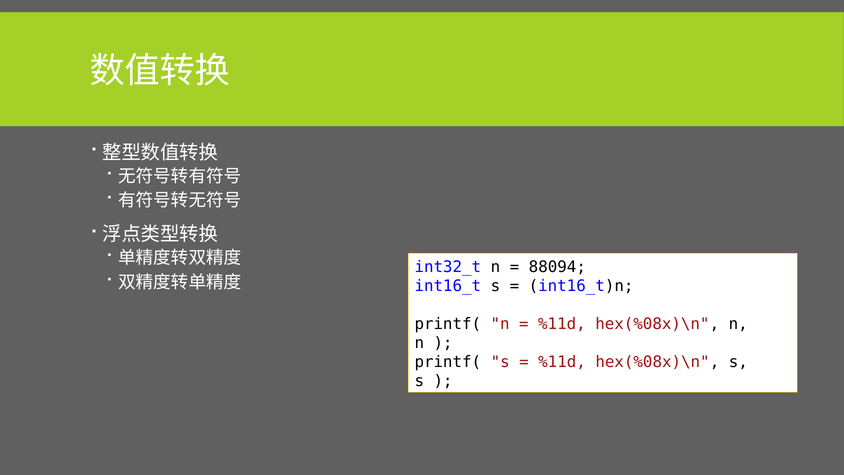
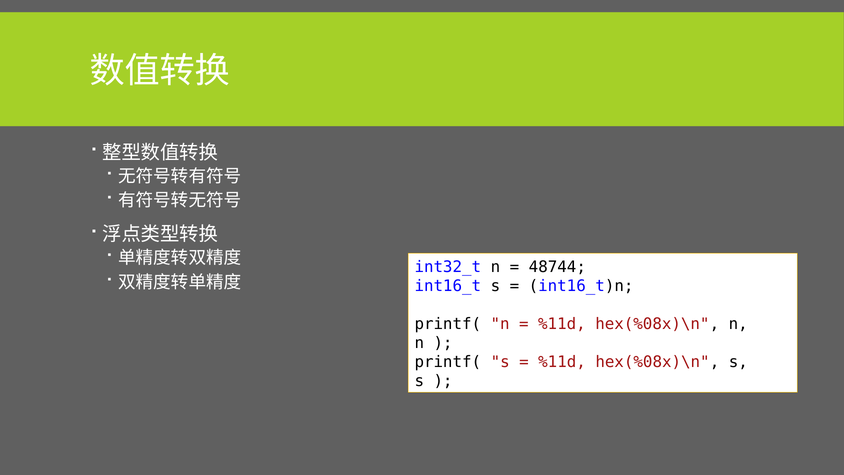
88094: 88094 -> 48744 (557, 267)
